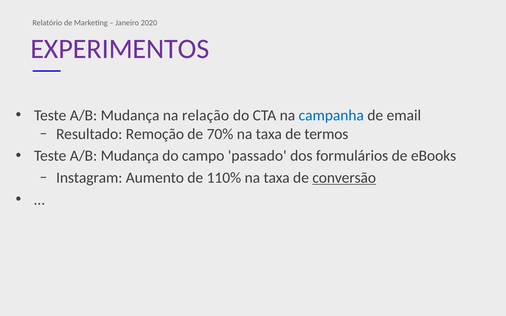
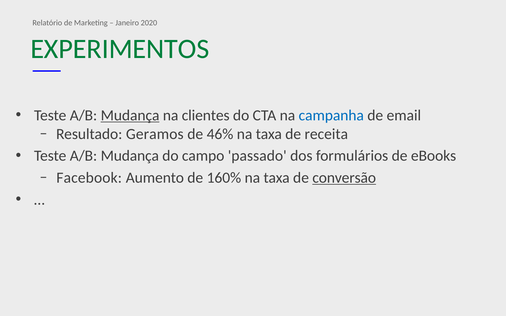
EXPERIMENTOS colour: purple -> green (120, 49)
Mudança underline: none -> present (130, 115)
relação: relação -> clientes (206, 115)
Remoção: Remoção -> Geramos (155, 134)
70%: 70% -> 46% (220, 134)
termos: termos -> receita (326, 134)
Instagram: Instagram -> Facebook (89, 178)
110%: 110% -> 160% (224, 178)
